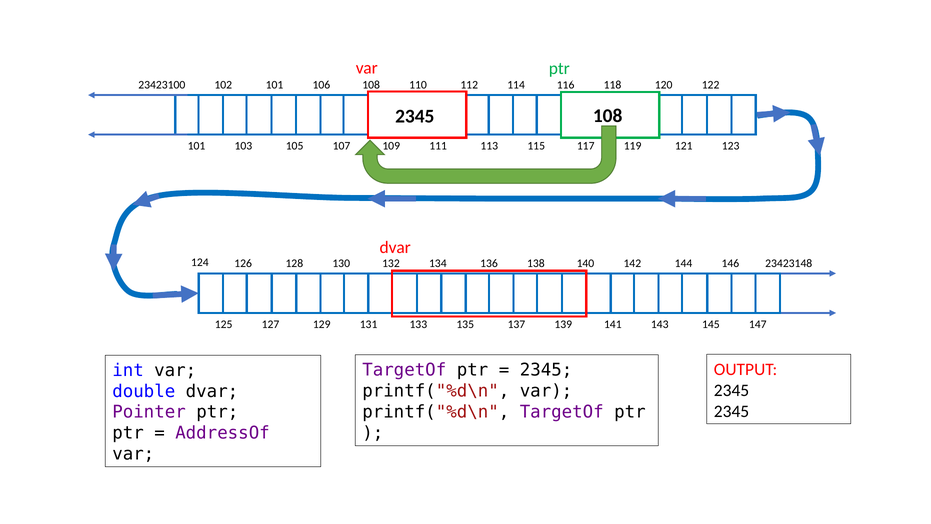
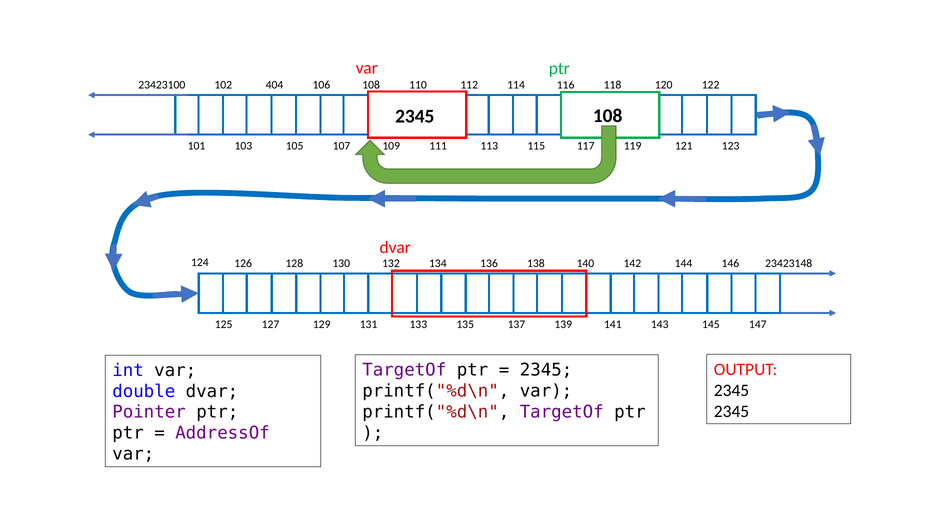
102 101: 101 -> 404 (275, 85)
